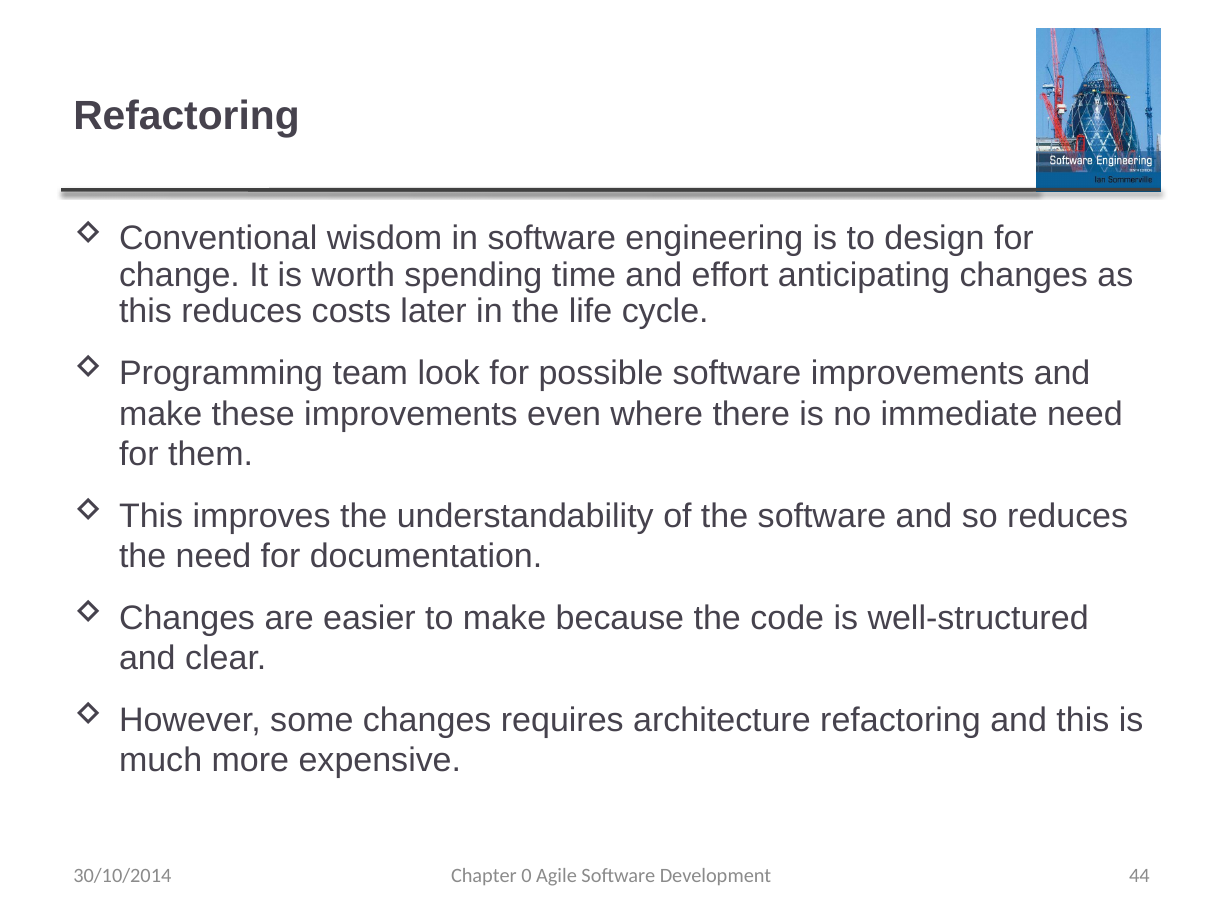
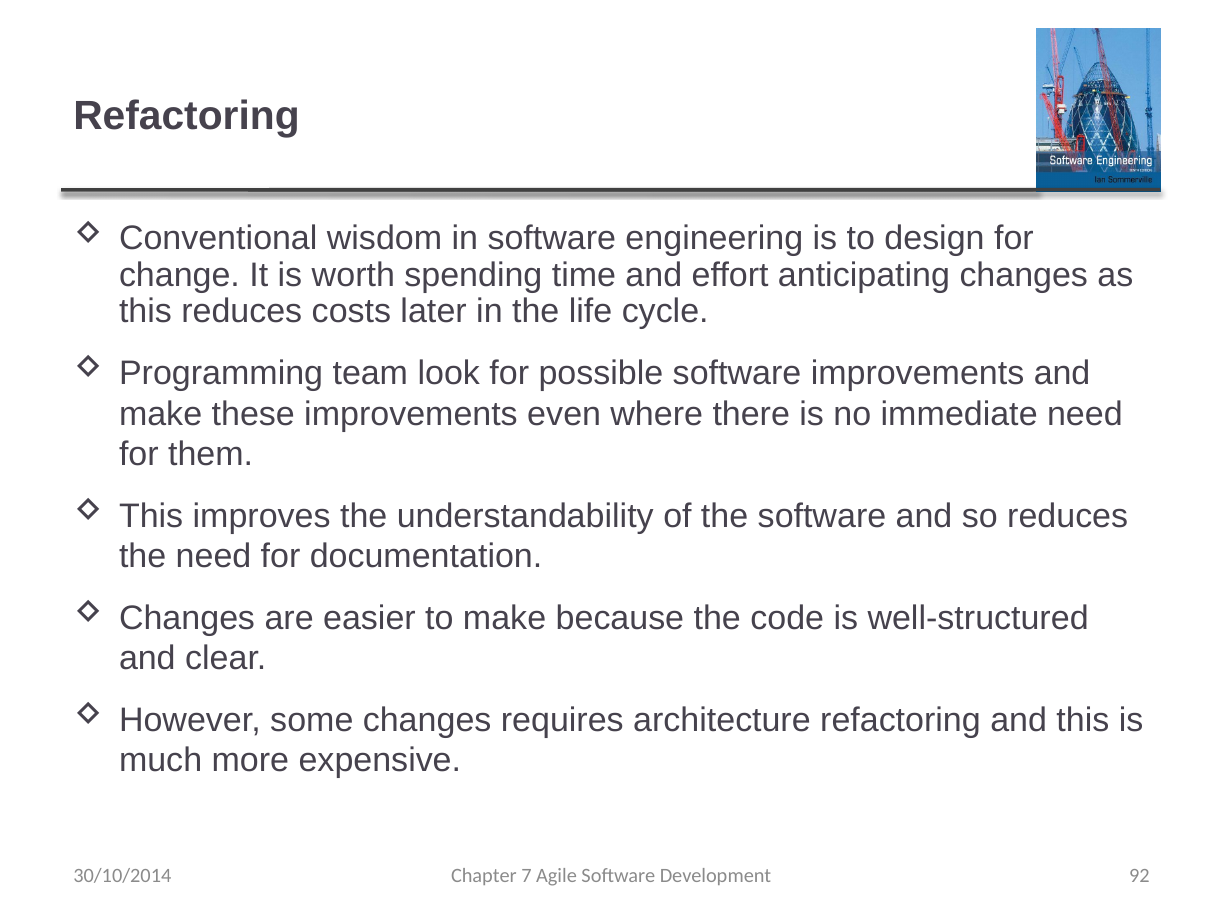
0: 0 -> 7 (526, 876)
44: 44 -> 92 (1139, 876)
